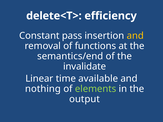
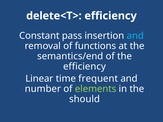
and colour: yellow -> light blue (135, 36)
invalidate: invalidate -> efficiency (85, 67)
available: available -> frequent (98, 79)
nothing: nothing -> number (43, 89)
output: output -> should (85, 99)
